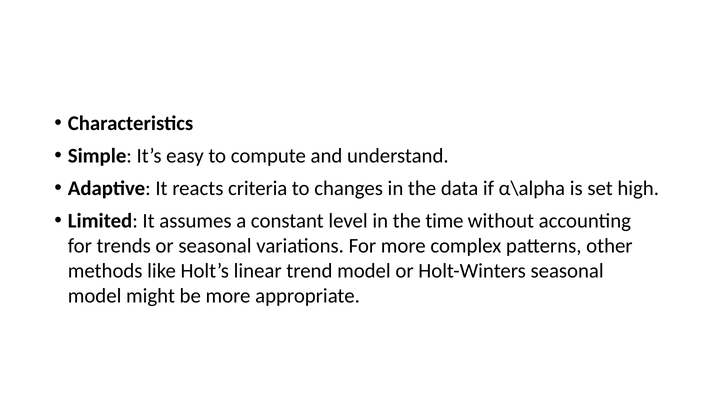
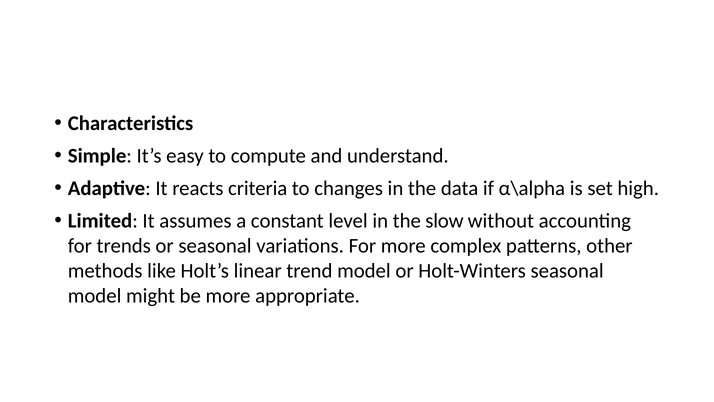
time: time -> slow (444, 221)
